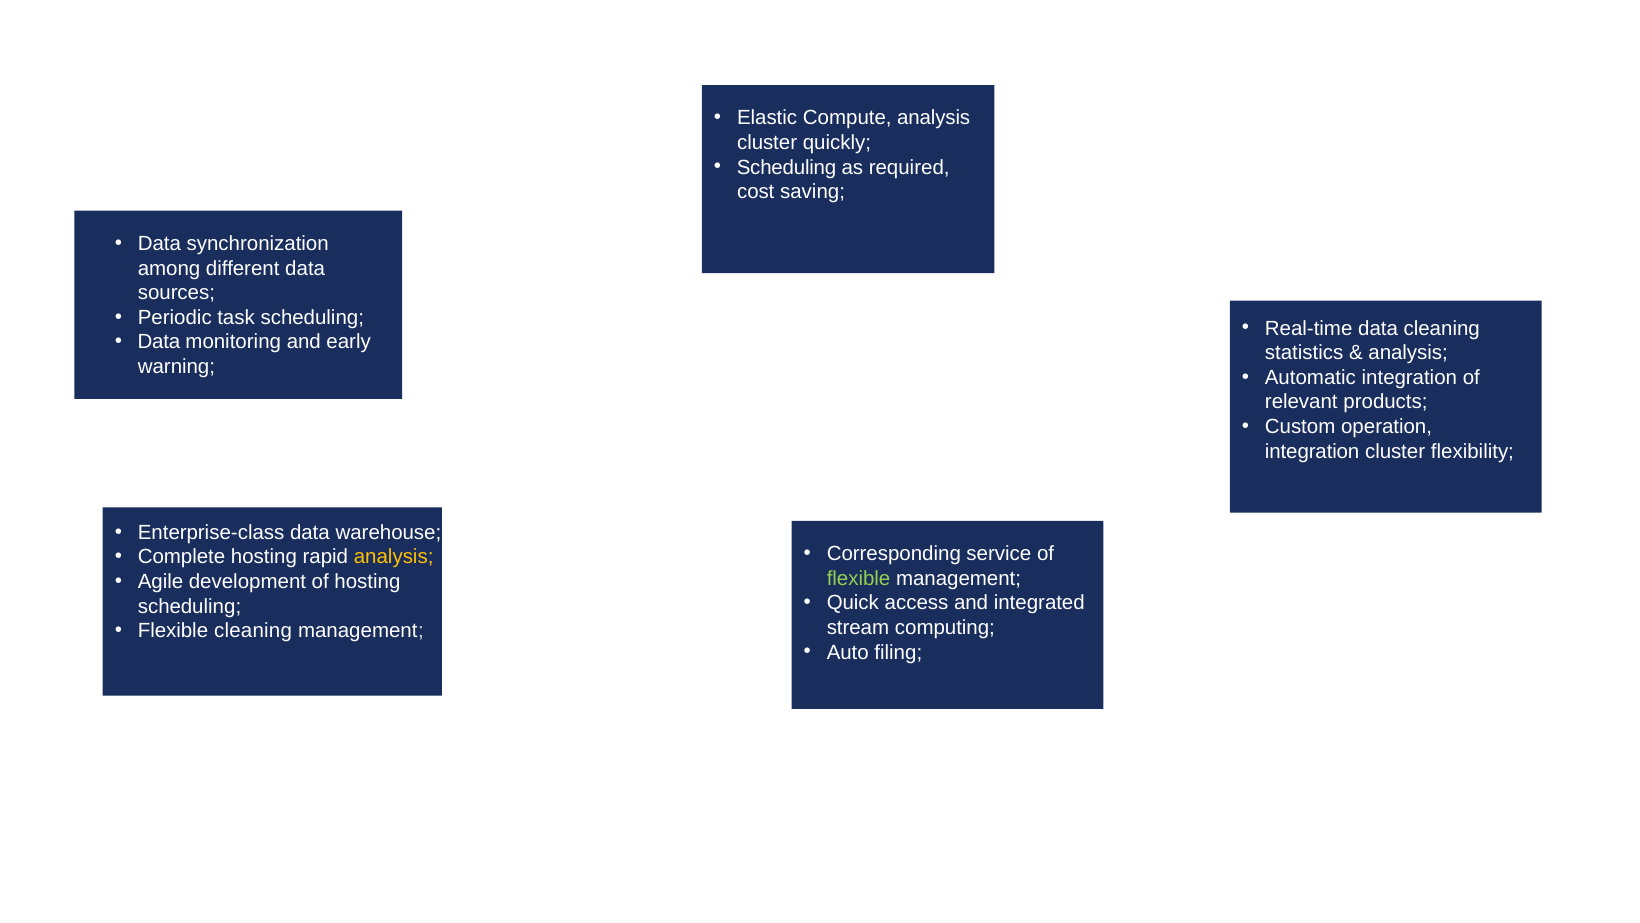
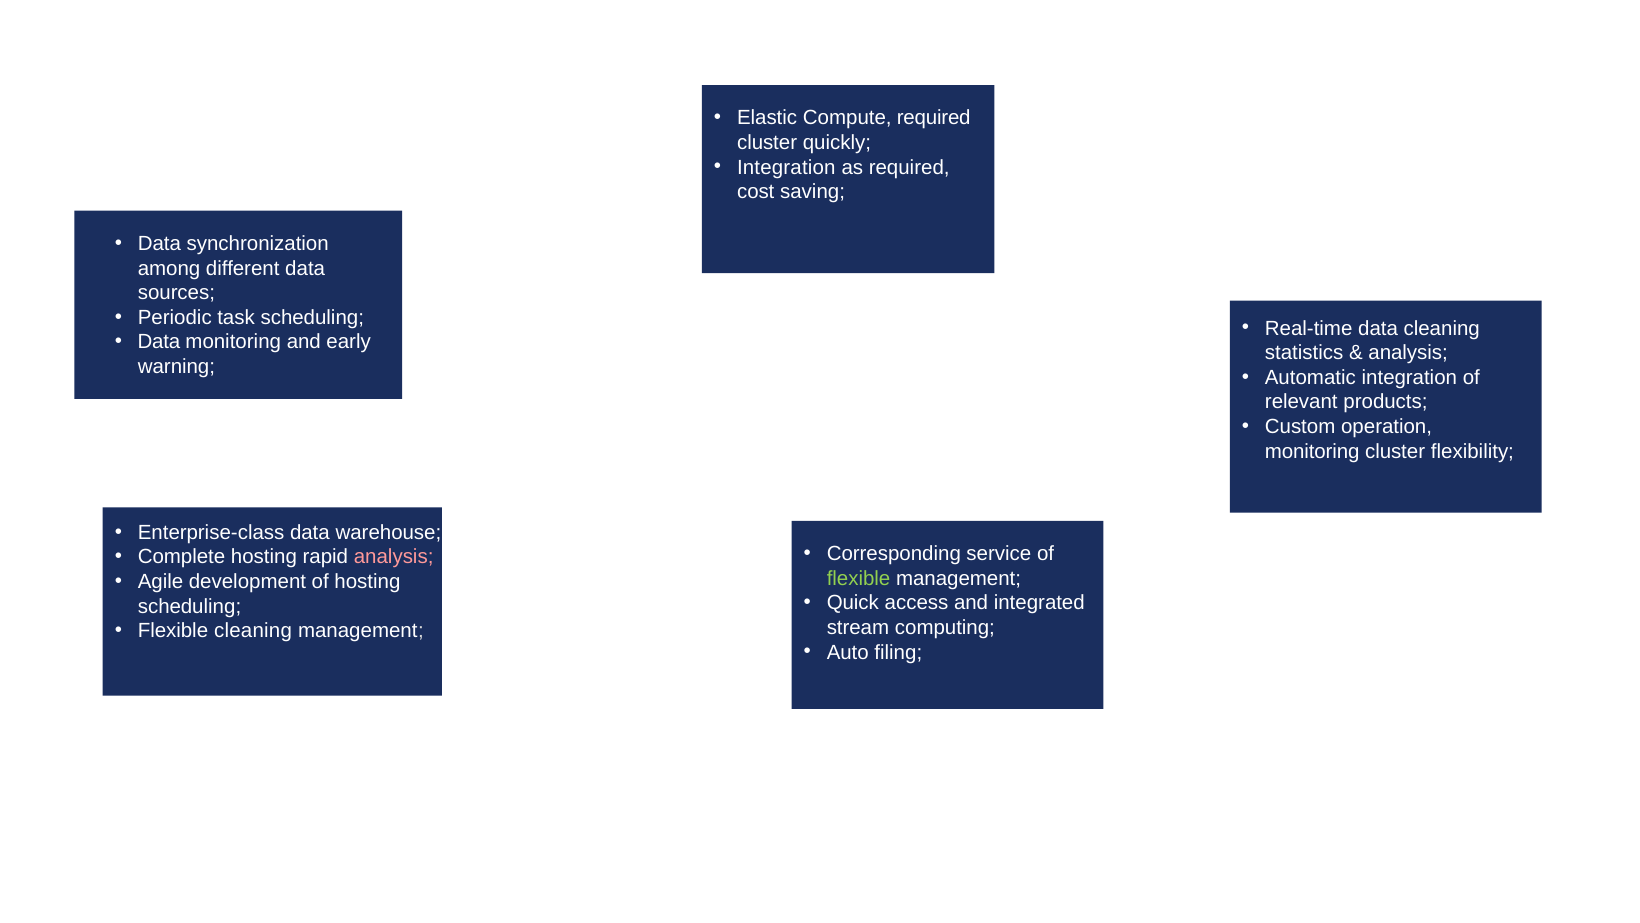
Compute analysis: analysis -> required (934, 118)
Scheduling: Scheduling -> Integration (786, 167)
integration: integration -> monitoring (1312, 451)
analysis colour: yellow -> pink (394, 557)
